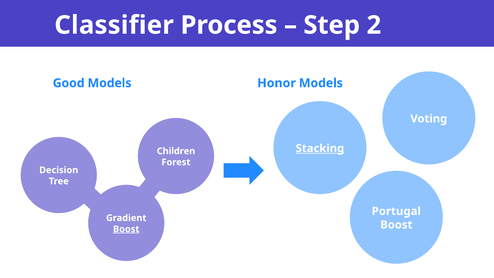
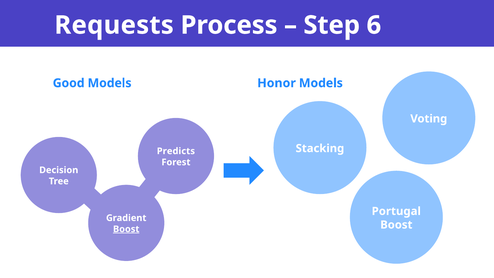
Classifier: Classifier -> Requests (114, 25)
2: 2 -> 6 (374, 25)
Stacking underline: present -> none (320, 148)
Children: Children -> Predicts (176, 151)
